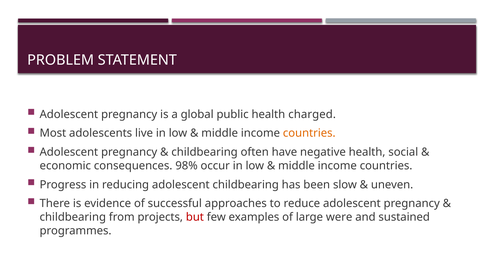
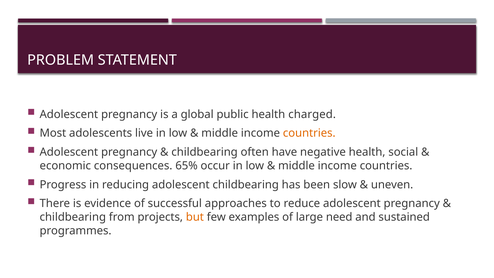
98%: 98% -> 65% (187, 166)
but colour: red -> orange (195, 217)
were: were -> need (339, 217)
